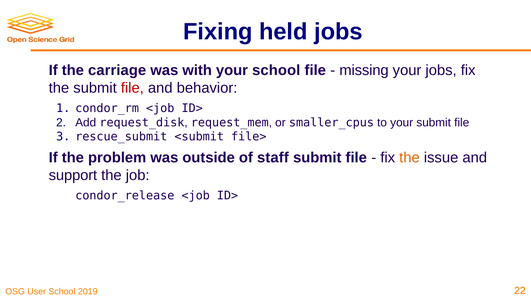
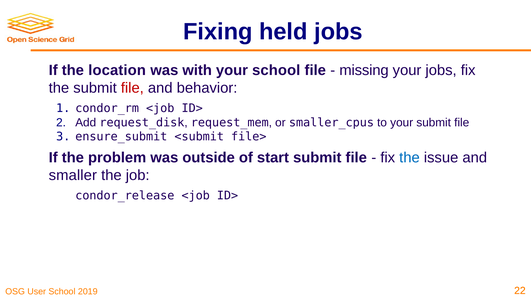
carriage: carriage -> location (117, 70)
rescue_submit: rescue_submit -> ensure_submit (121, 137)
staff: staff -> start (273, 157)
the colour: orange -> blue (410, 157)
support: support -> smaller (73, 175)
